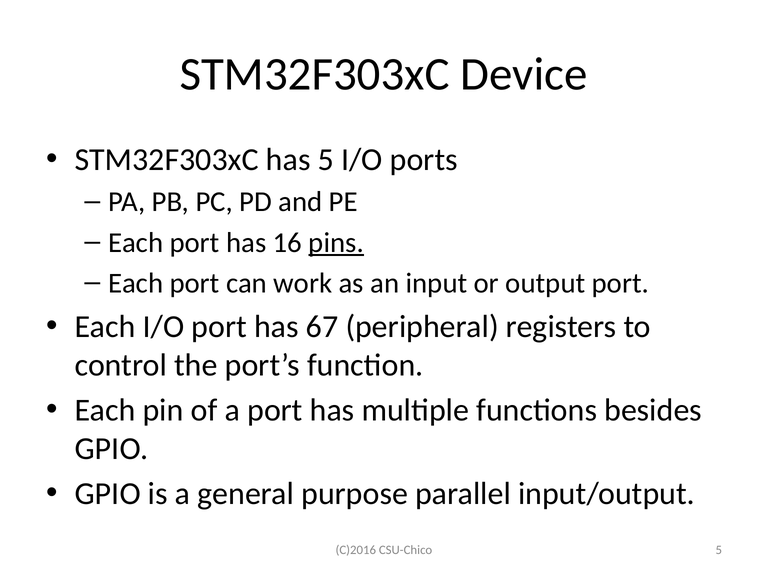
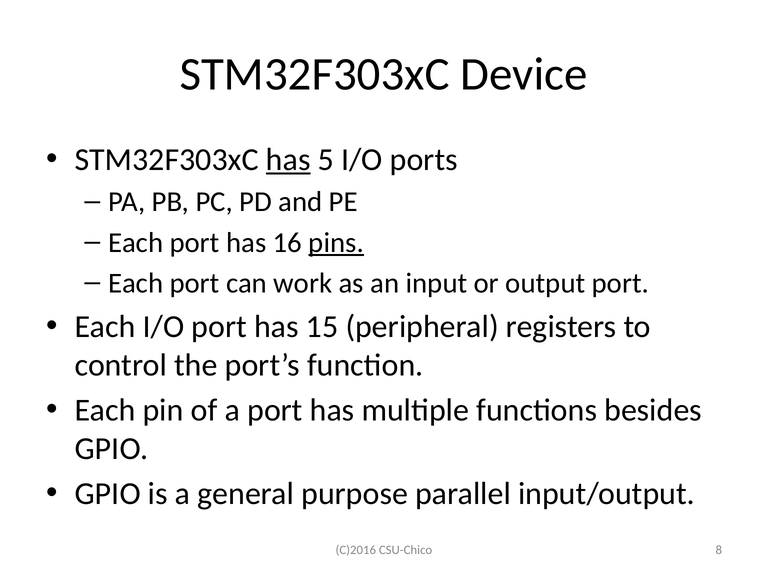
has underline: none -> present (288, 160)
67: 67 -> 15 (322, 327)
CSU-Chico 5: 5 -> 8 (719, 550)
